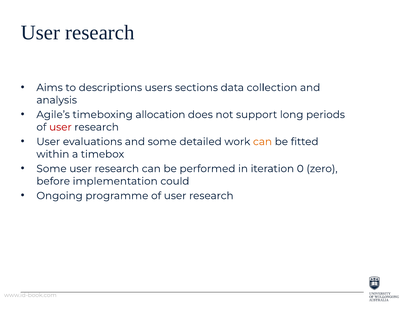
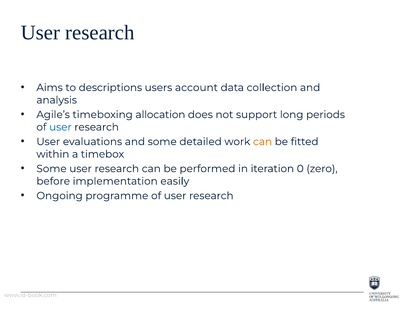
sections: sections -> account (196, 88)
user colour: red -> blue (60, 127)
could: could -> easily (175, 181)
